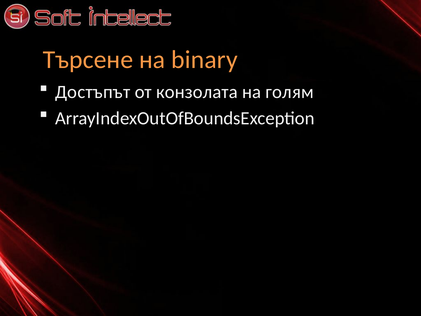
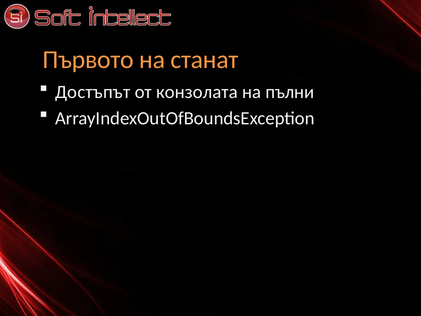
Търсене: Търсене -> Първото (88, 60)
binary: binary -> станат (205, 60)
голям: голям -> пълни (290, 92)
